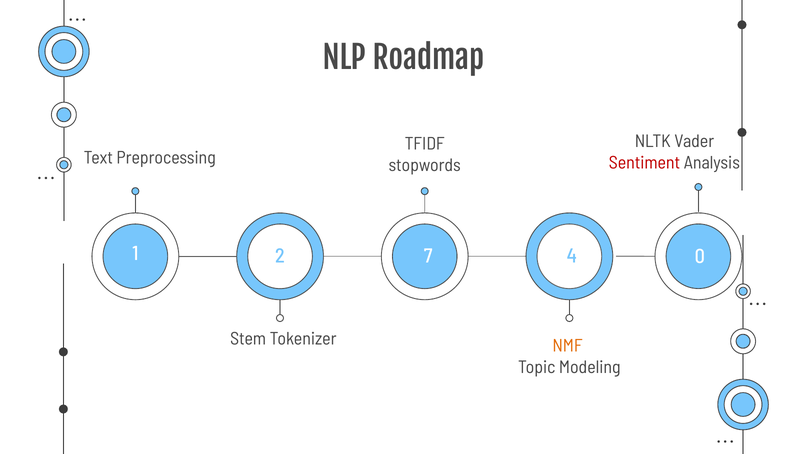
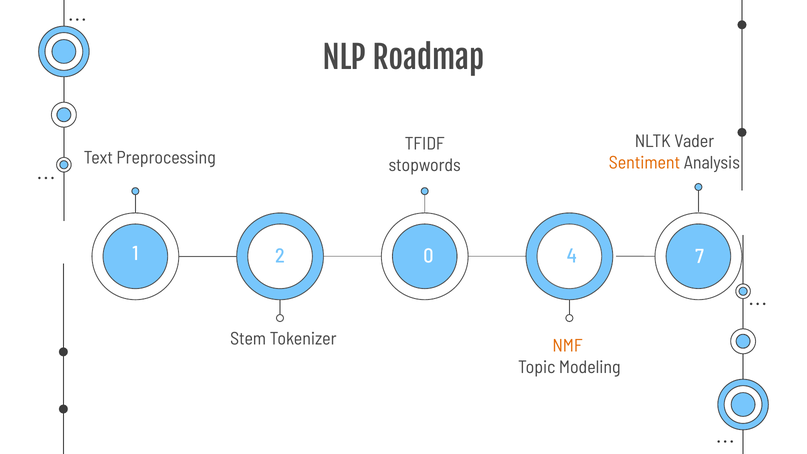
Sentiment colour: red -> orange (645, 163)
7: 7 -> 0 (428, 256)
0: 0 -> 7 (700, 257)
